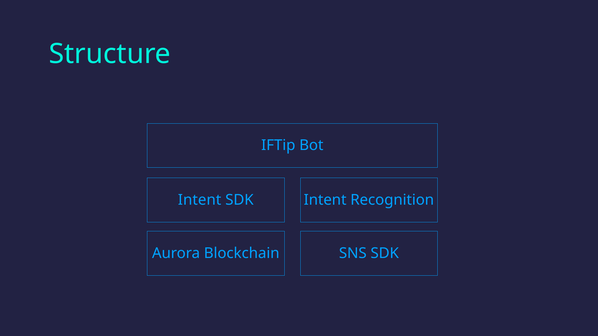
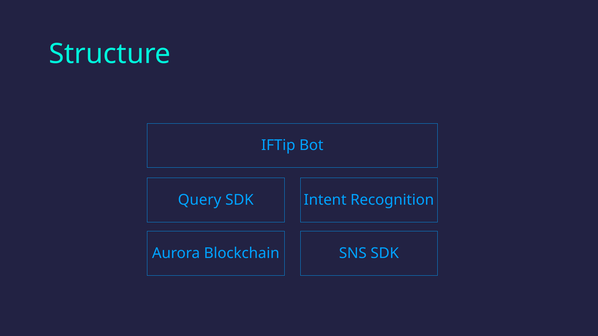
Intent: Intent -> Query (200, 200)
